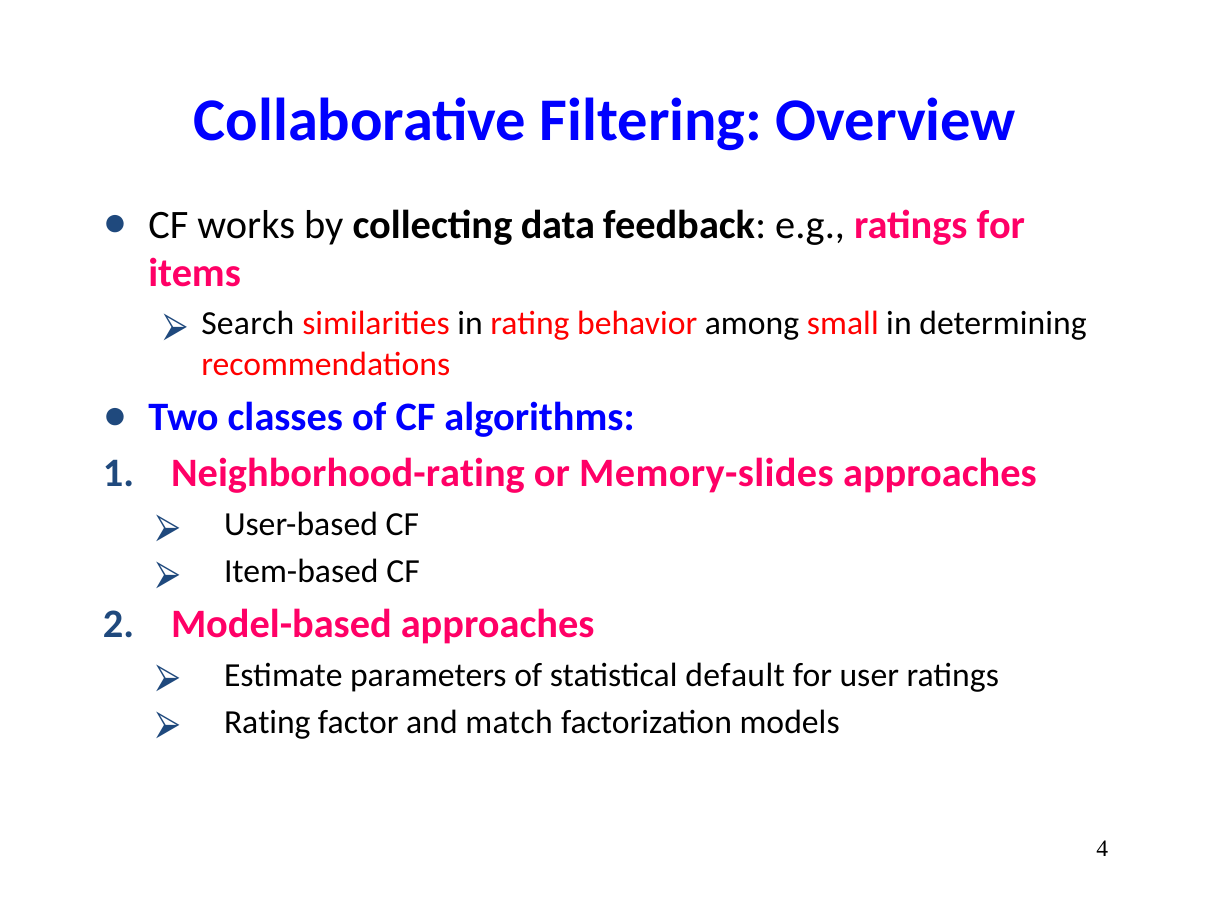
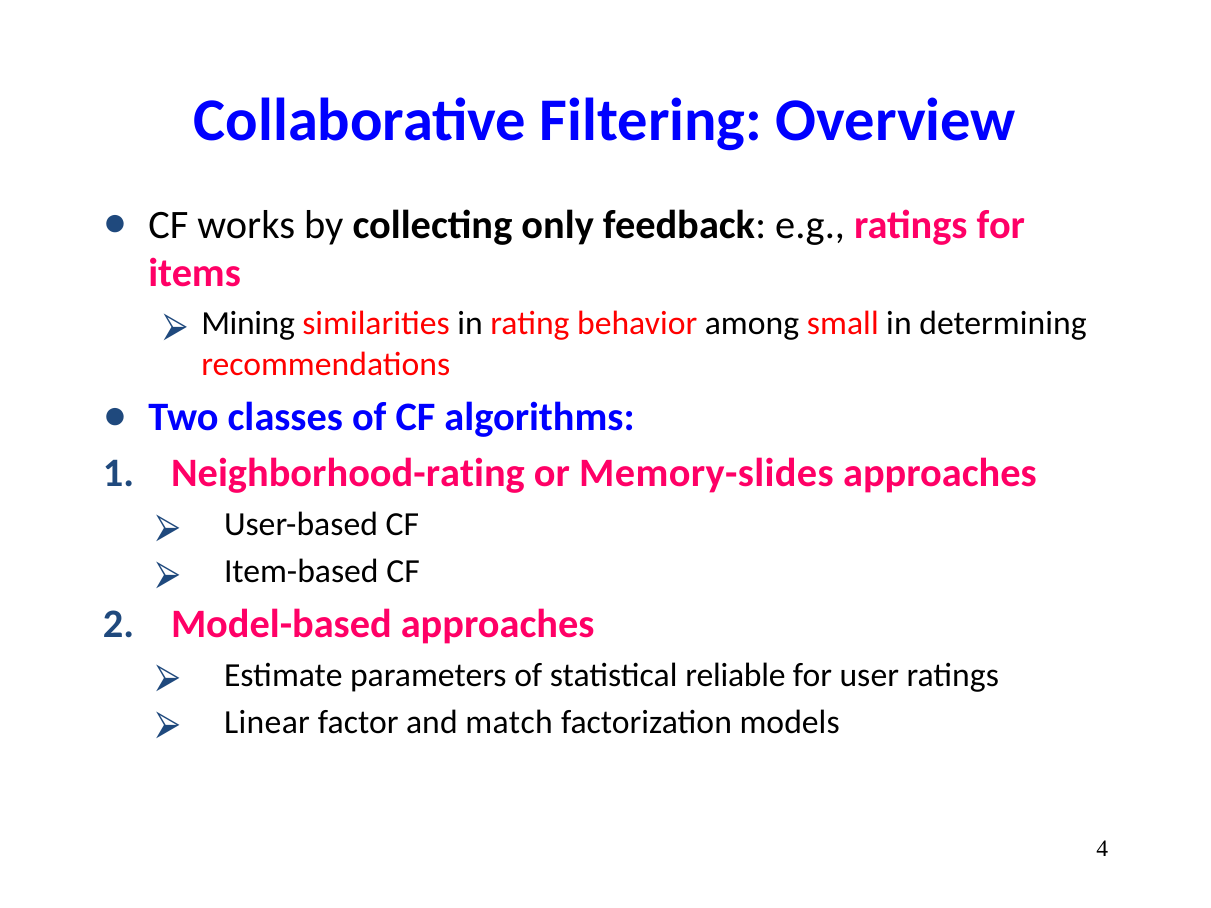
data: data -> only (558, 225)
Search: Search -> Mining (248, 324)
default: default -> reliable (735, 675)
Rating: Rating -> Linear (267, 722)
